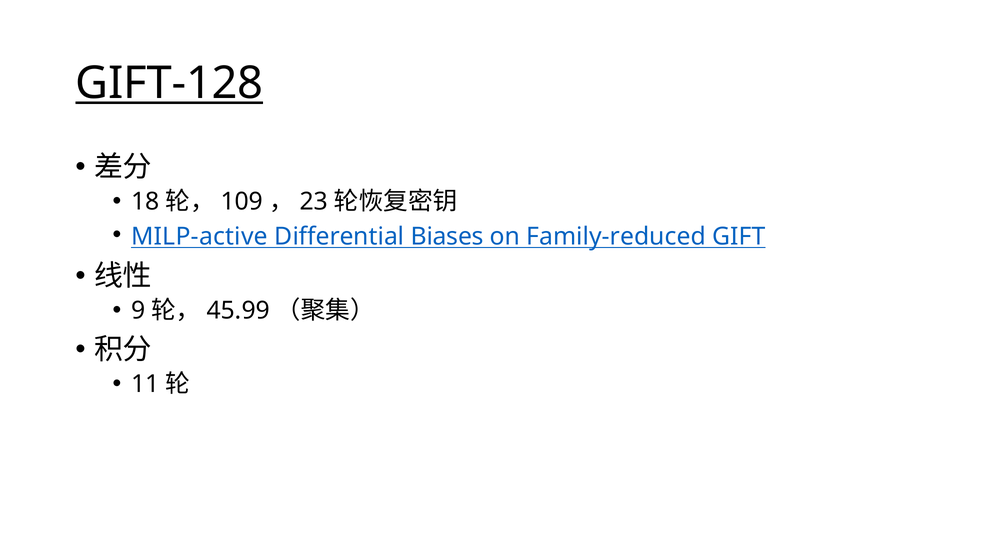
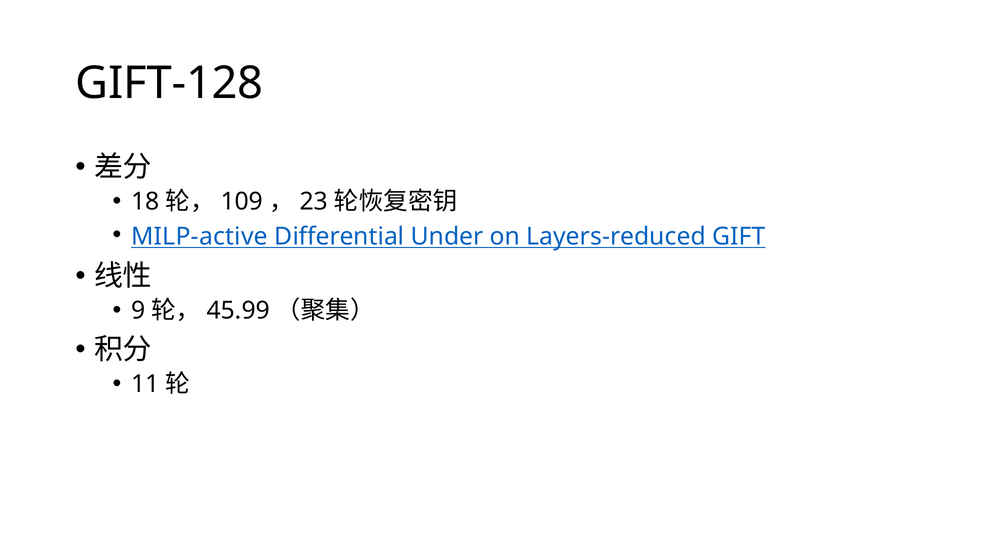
GIFT-128 underline: present -> none (169, 83)
Biases: Biases -> Under (447, 236)
Family-reduced: Family-reduced -> Layers-reduced (616, 236)
